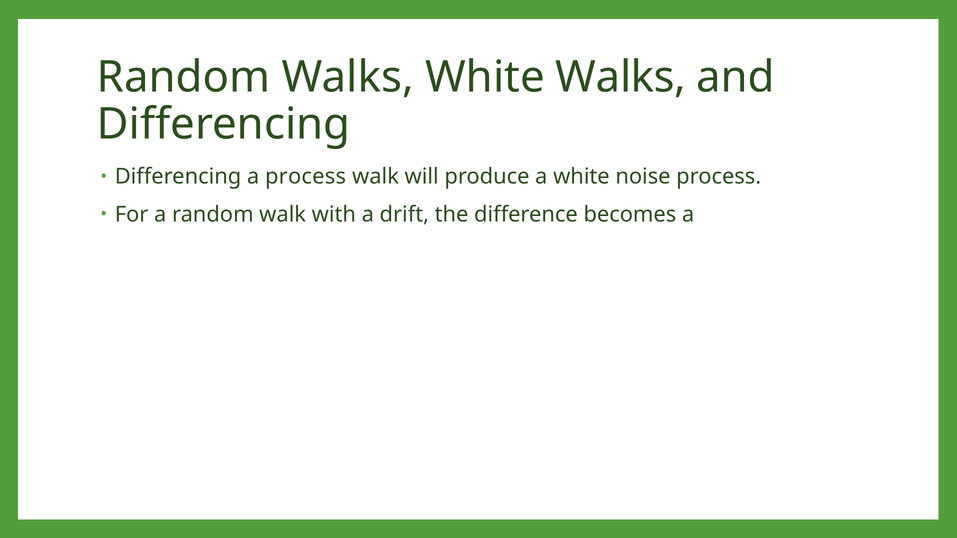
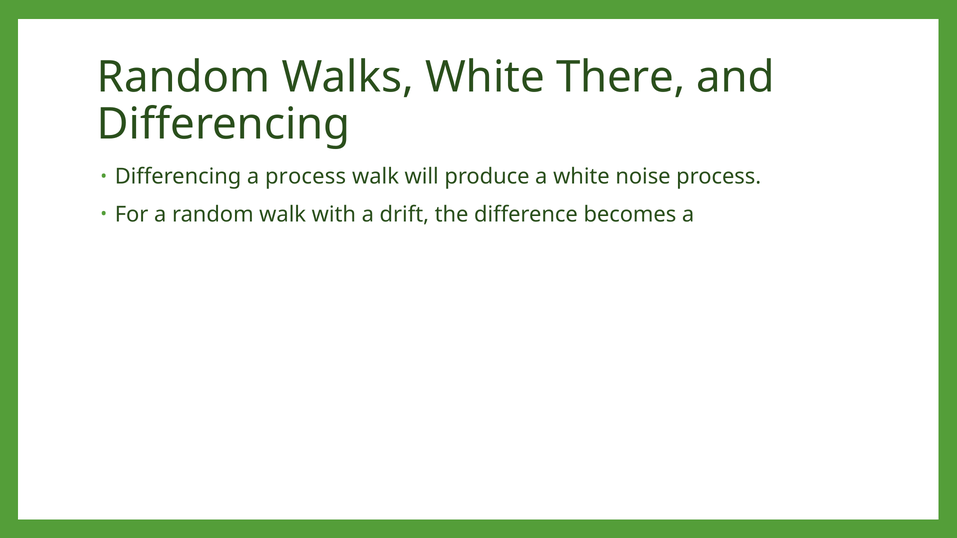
White Walks: Walks -> There (621, 77)
